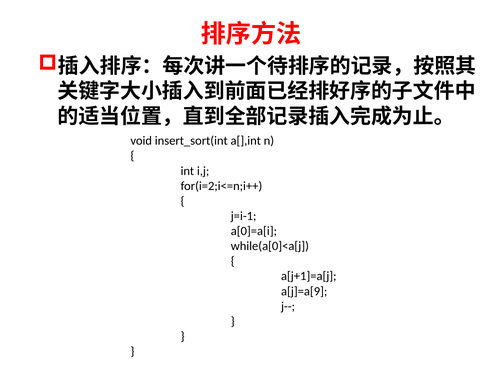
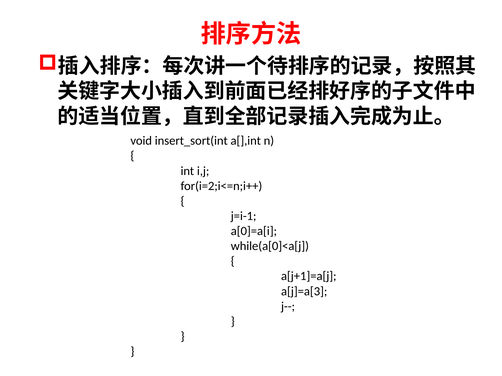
a[j]=a[9: a[j]=a[9 -> a[j]=a[3 (304, 292)
